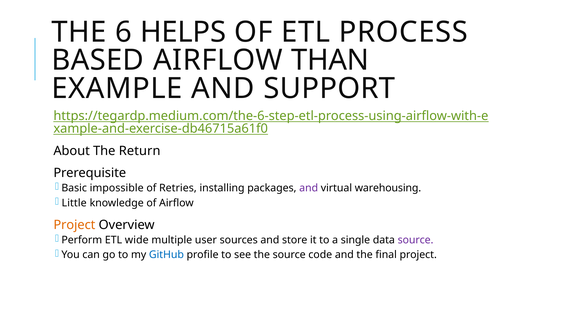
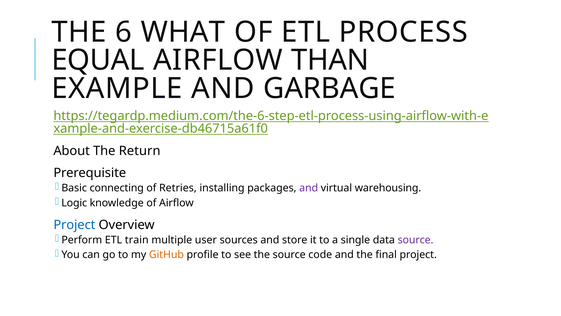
HELPS: HELPS -> WHAT (183, 32)
BASED: BASED -> EQUAL (98, 60)
SUPPORT: SUPPORT -> GARBAGE (330, 88)
impossible: impossible -> connecting (117, 188)
Little: Little -> Logic (74, 203)
Project colour: orange -> blue (74, 225)
wide: wide -> train (137, 240)
GitHub colour: blue -> orange (166, 254)
